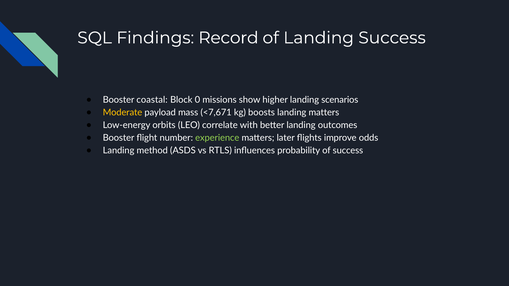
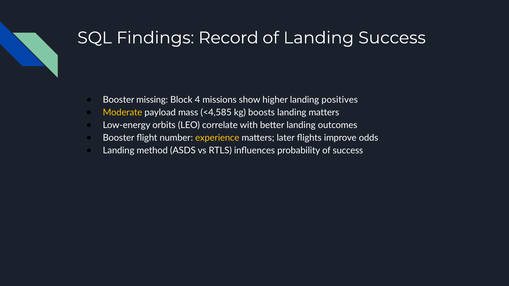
coastal: coastal -> missing (152, 100)
0: 0 -> 4 (197, 100)
scenarios: scenarios -> positives (340, 100)
<7,671: <7,671 -> <4,585 (216, 113)
experience colour: light green -> yellow (217, 138)
